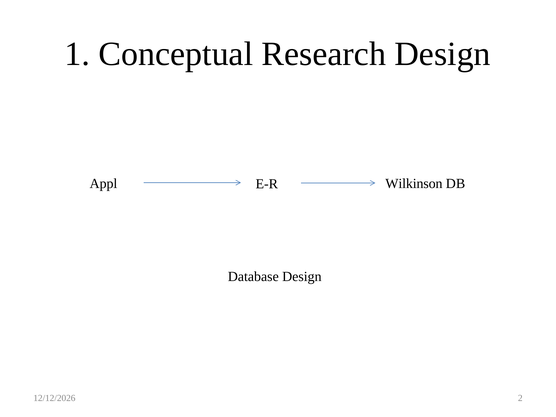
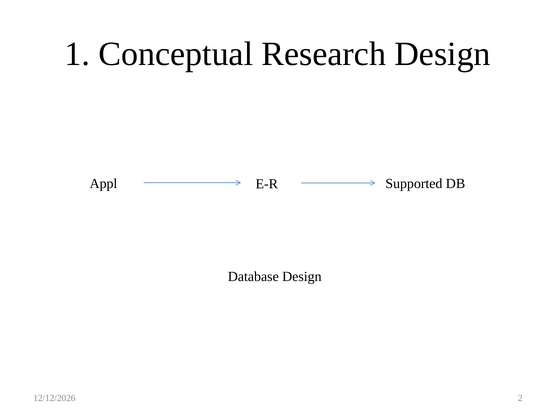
Wilkinson: Wilkinson -> Supported (414, 183)
